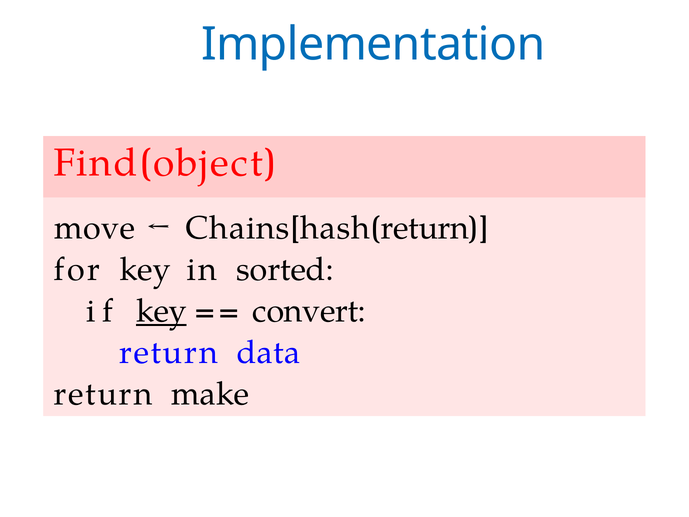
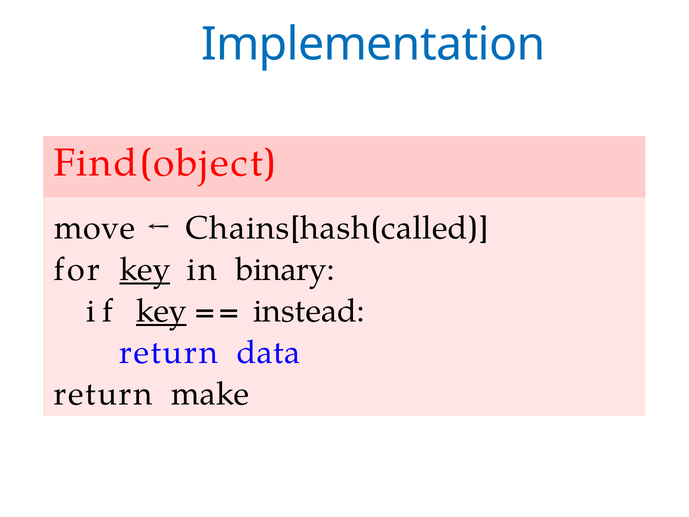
return: return -> called (425, 228)
key underline: none -> present (145, 270)
sorted: sorted -> binary (285, 270)
convert: convert -> instead (309, 311)
